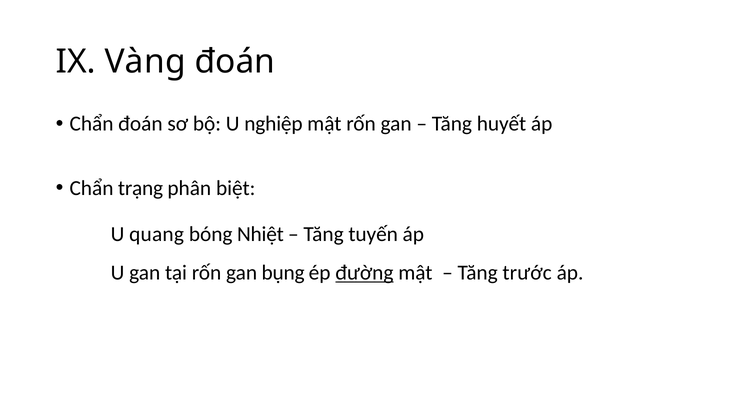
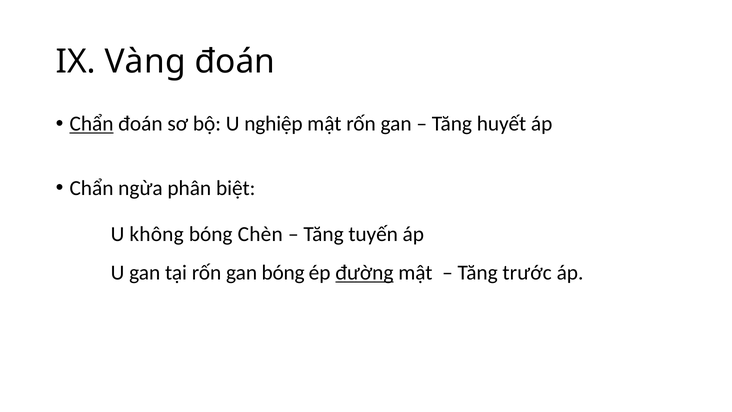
Chẩn underline: none -> present (92, 124)
trạng: trạng -> ngừa (140, 188)
quang: quang -> không (157, 234)
Nhiệt: Nhiệt -> Chèn (260, 234)
gan bụng: bụng -> bóng (283, 273)
